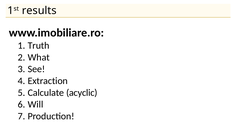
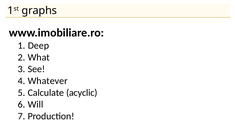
results: results -> graphs (39, 11)
Truth: Truth -> Deep (38, 46)
Extraction: Extraction -> Whatever (48, 81)
